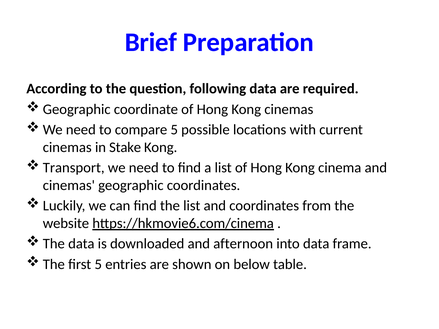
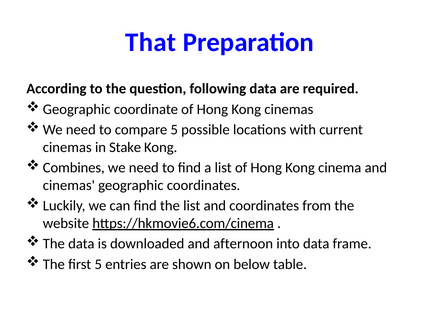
Brief: Brief -> That (151, 42)
Transport: Transport -> Combines (74, 168)
